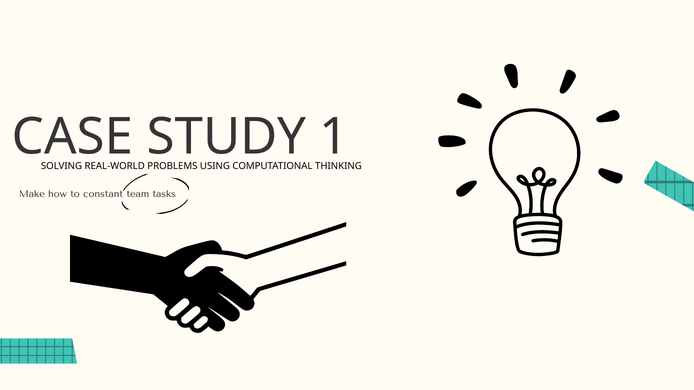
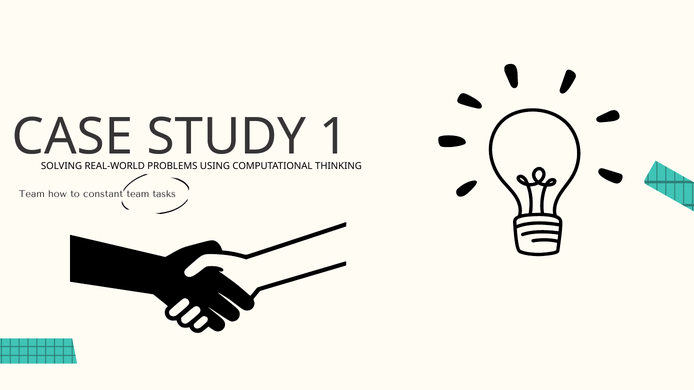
Make: Make -> Team (32, 194)
